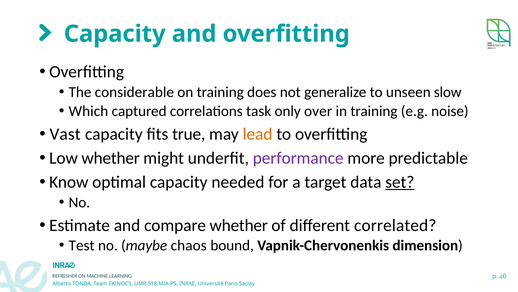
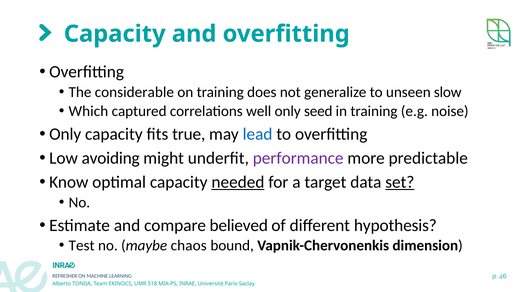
task: task -> well (259, 111)
over: over -> seed (318, 111)
Vast: Vast -> Only (65, 134)
lead colour: orange -> blue (258, 134)
Low whether: whether -> avoiding (111, 158)
needed underline: none -> present (238, 182)
compare whether: whether -> believed (239, 225)
correlated: correlated -> hypothesis (395, 225)
